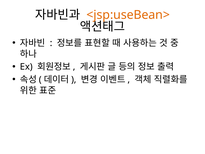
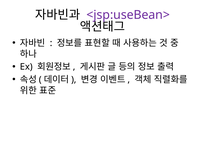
<jsp:useBean> colour: orange -> purple (128, 15)
